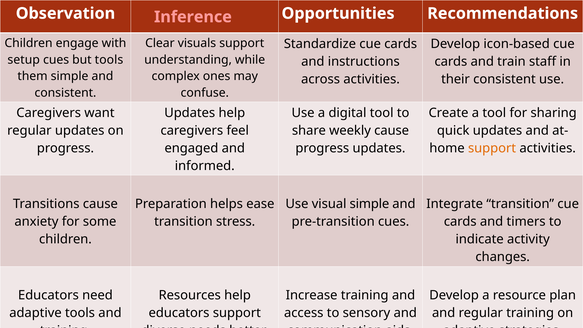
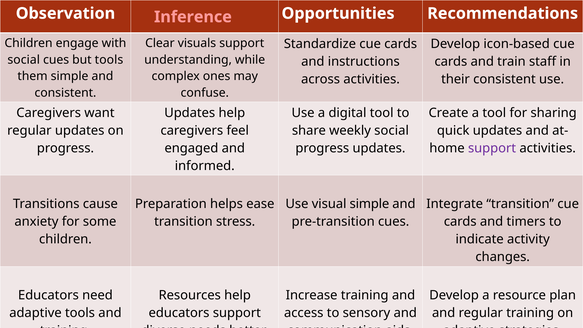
setup: setup -> social (24, 60)
weekly cause: cause -> social (392, 130)
support colour: orange -> purple (492, 148)
